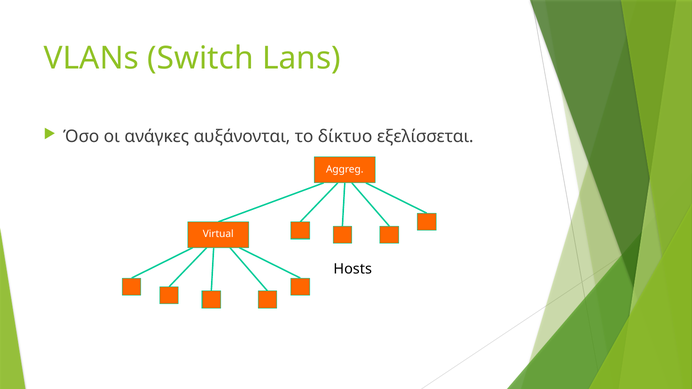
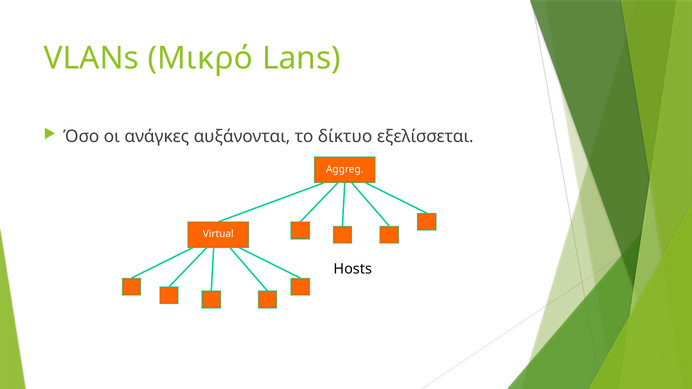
Switch: Switch -> Μικρό (200, 58)
